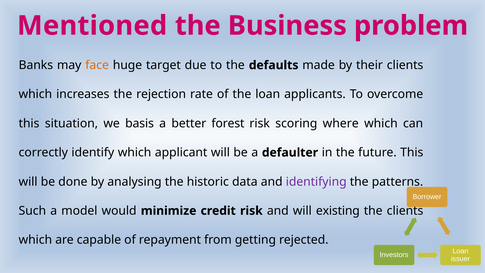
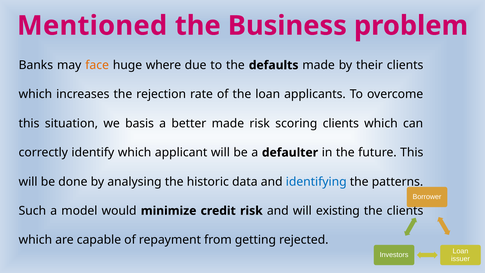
target: target -> where (163, 65)
better forest: forest -> made (228, 123)
scoring where: where -> clients (341, 123)
identifying colour: purple -> blue (316, 182)
